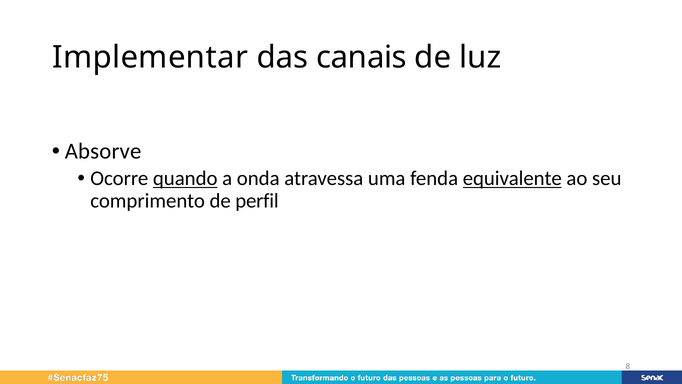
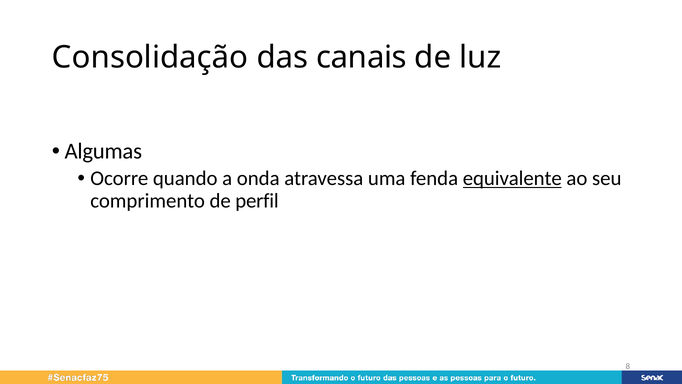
Implementar: Implementar -> Consolidação (150, 57)
Absorve: Absorve -> Algumas (103, 151)
quando underline: present -> none (185, 178)
